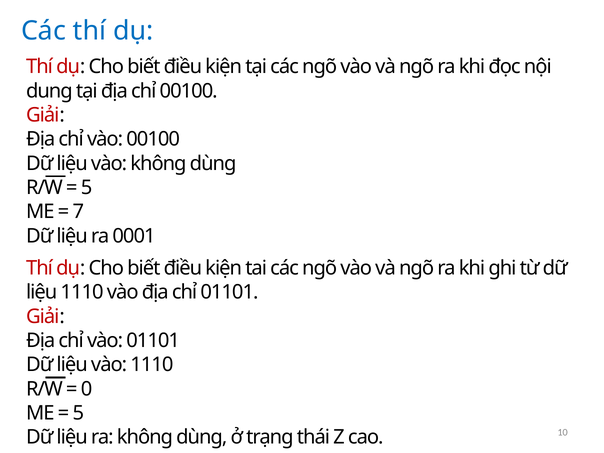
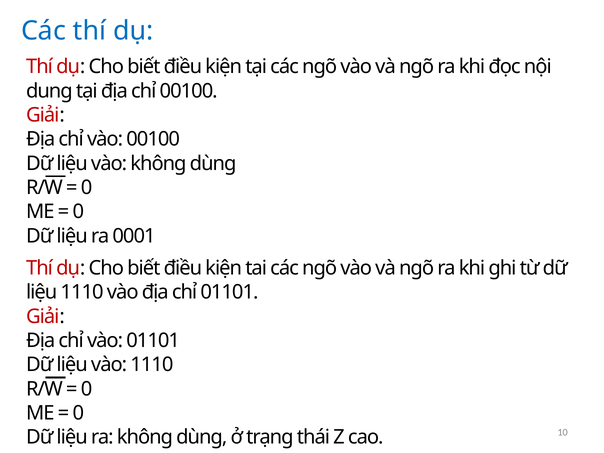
5: 5 -> 0 (87, 188)
7: 7 -> 0 (78, 212)
5: 5 -> 0 (78, 413)
